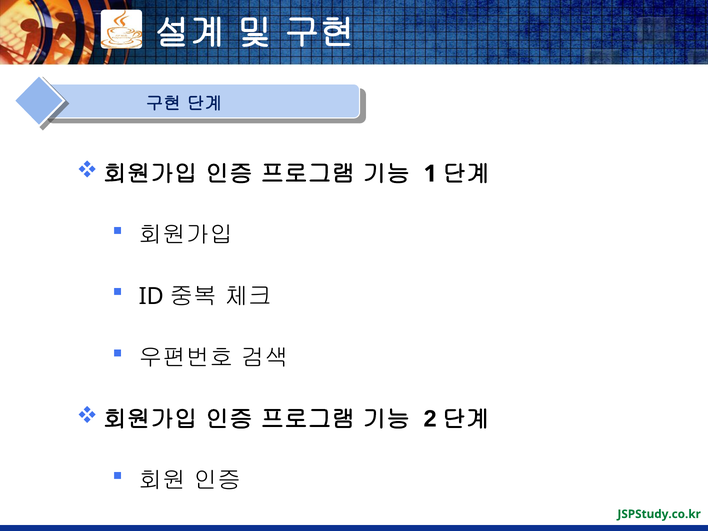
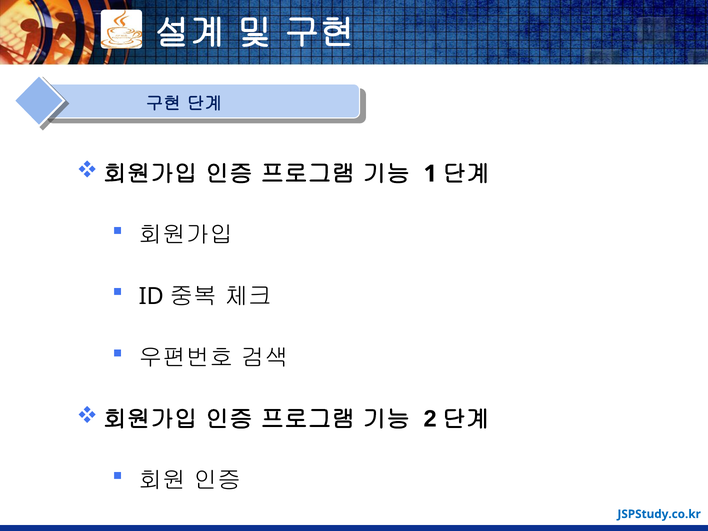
JSPStudy.co.kr colour: green -> blue (659, 514)
